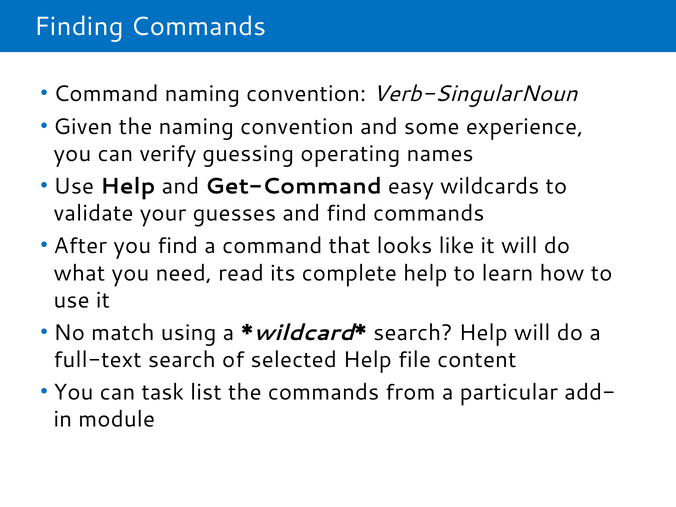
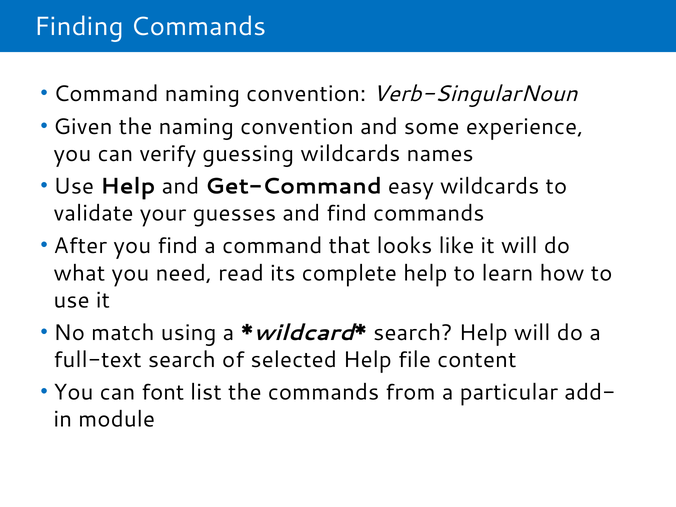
guessing operating: operating -> wildcards (350, 154)
task: task -> font (163, 393)
